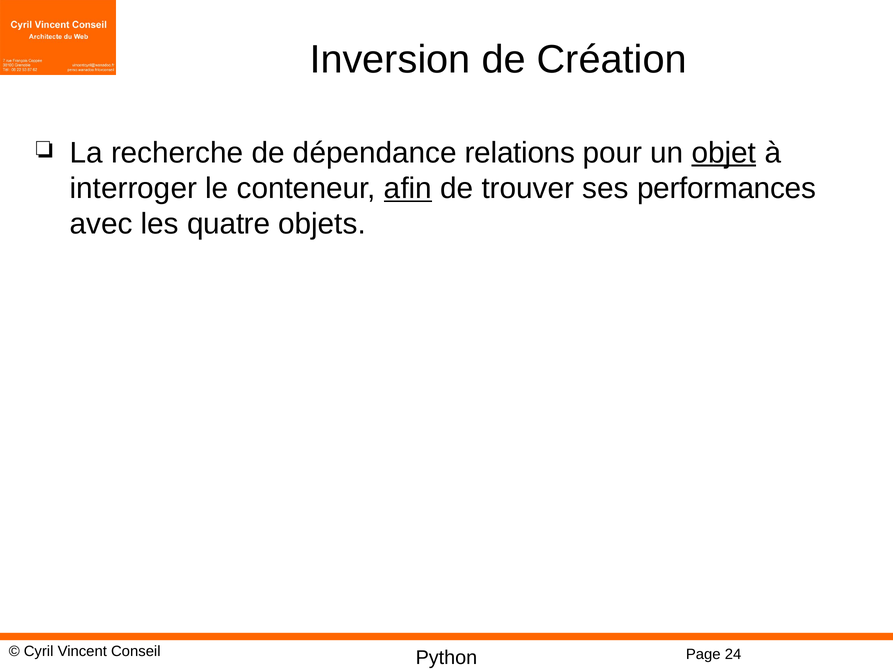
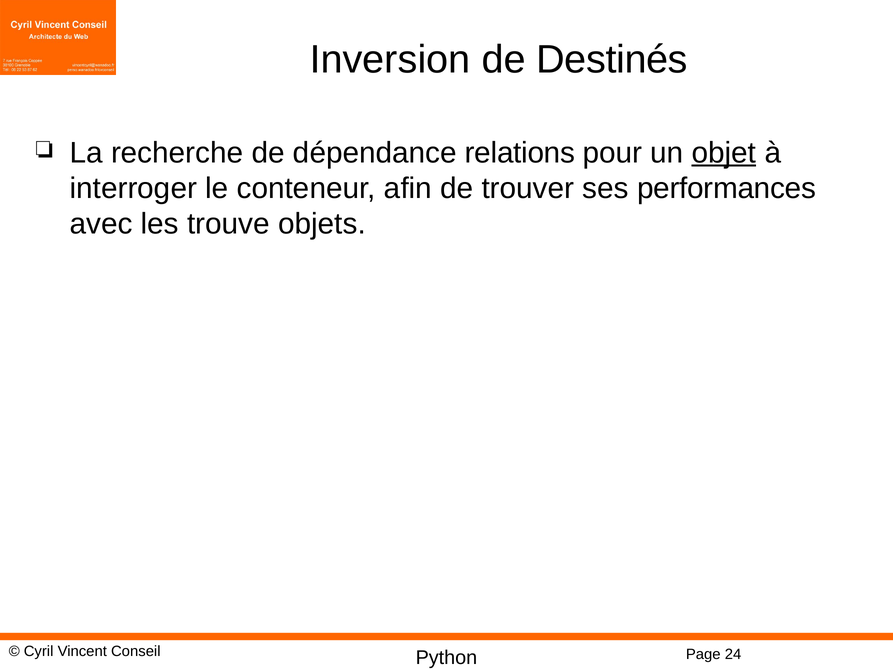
Création: Création -> Destinés (612, 60)
afin underline: present -> none (408, 188)
quatre: quatre -> trouve (229, 224)
